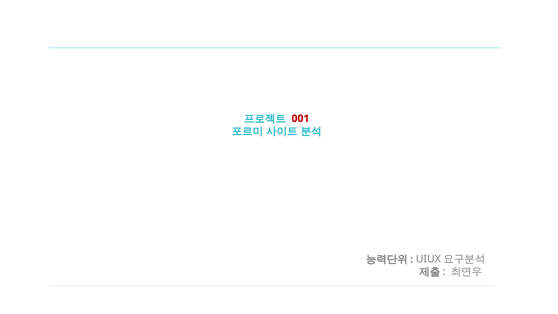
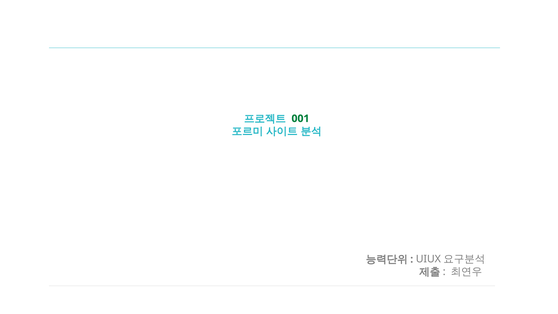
001 colour: red -> green (300, 119)
